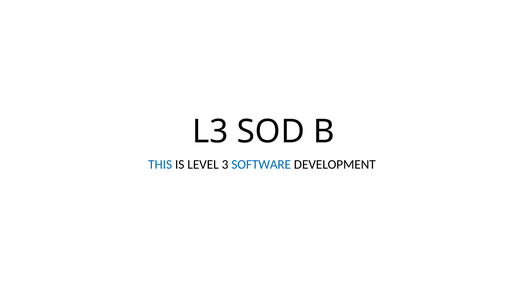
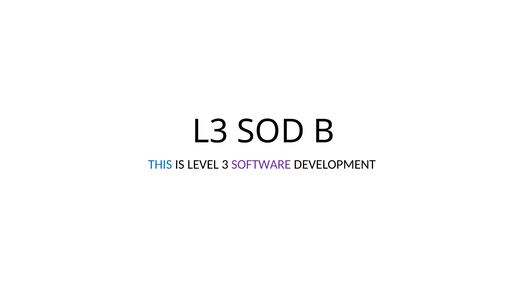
SOFTWARE colour: blue -> purple (261, 165)
